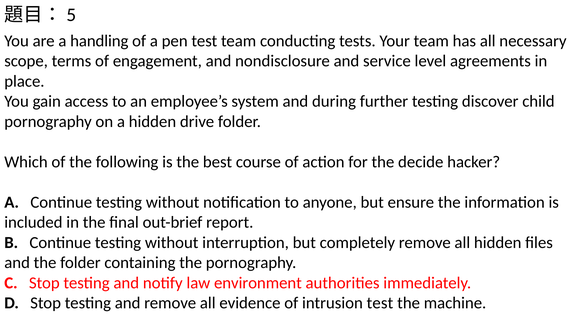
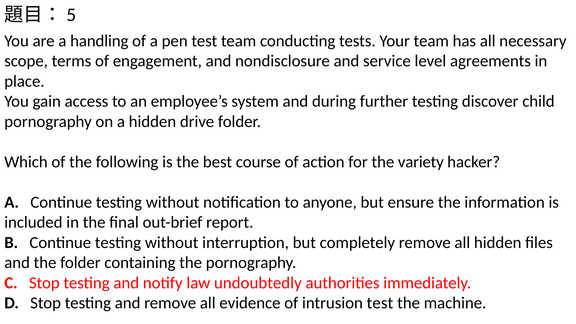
decide: decide -> variety (421, 162)
environment: environment -> undoubtedly (258, 283)
